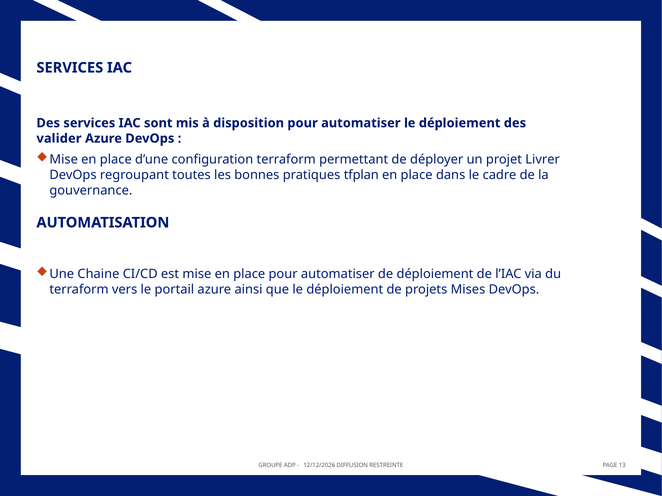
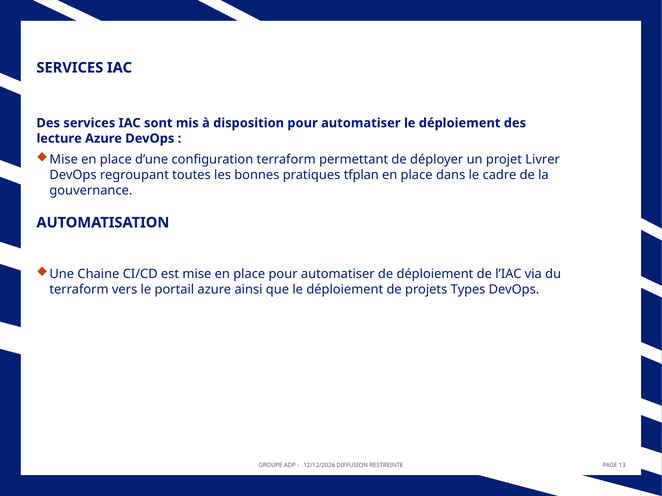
valider: valider -> lecture (59, 139)
Mises: Mises -> Types (468, 290)
